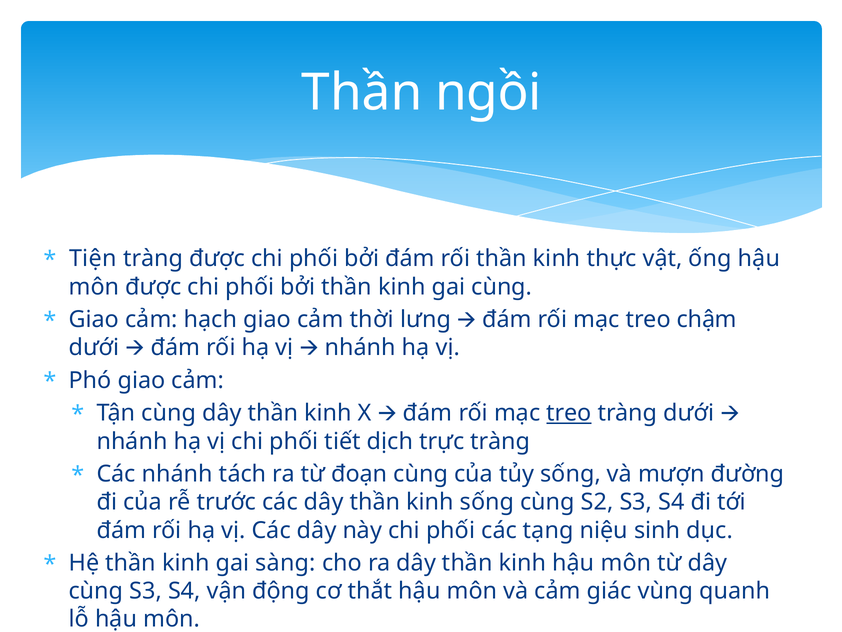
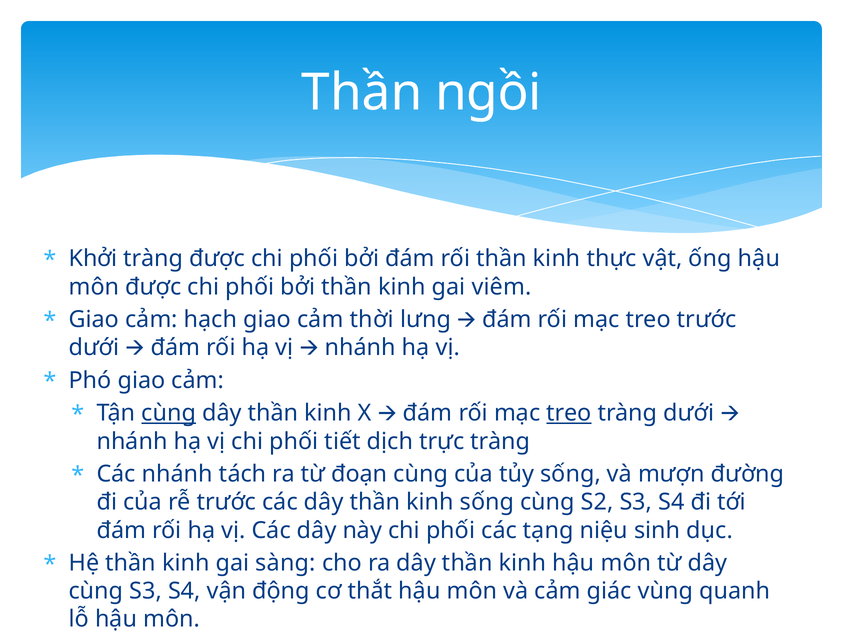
Tiện: Tiện -> Khởi (93, 258)
gai cùng: cùng -> viêm (502, 287)
treo chậm: chậm -> trước (707, 319)
cùng underline: none -> present (169, 413)
